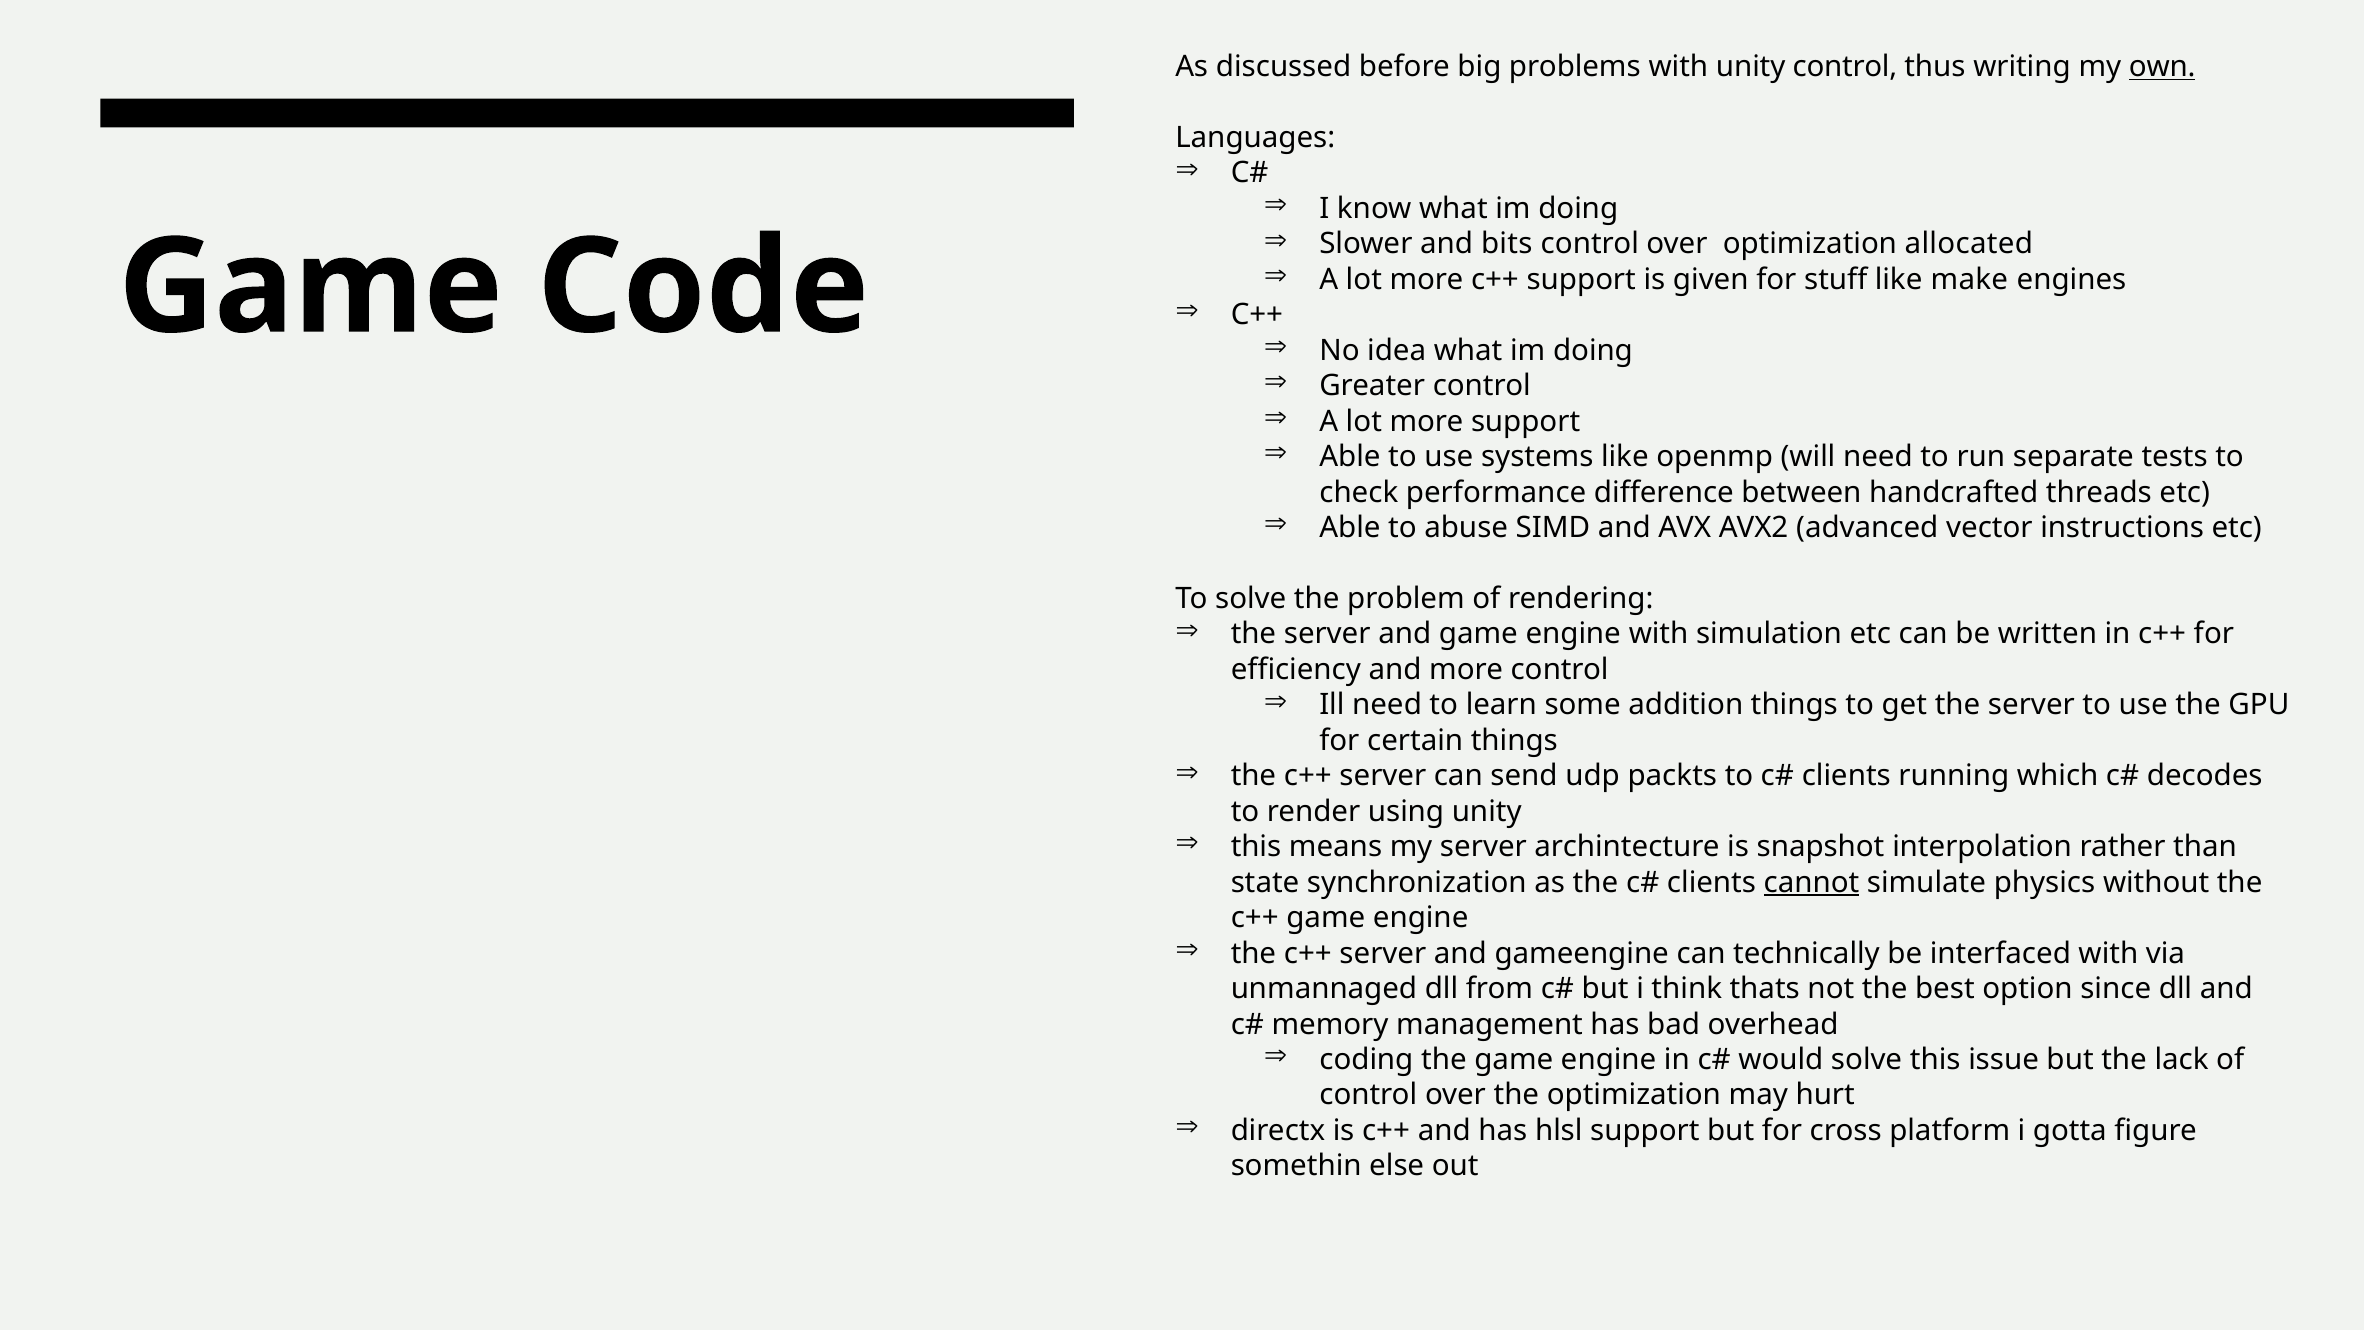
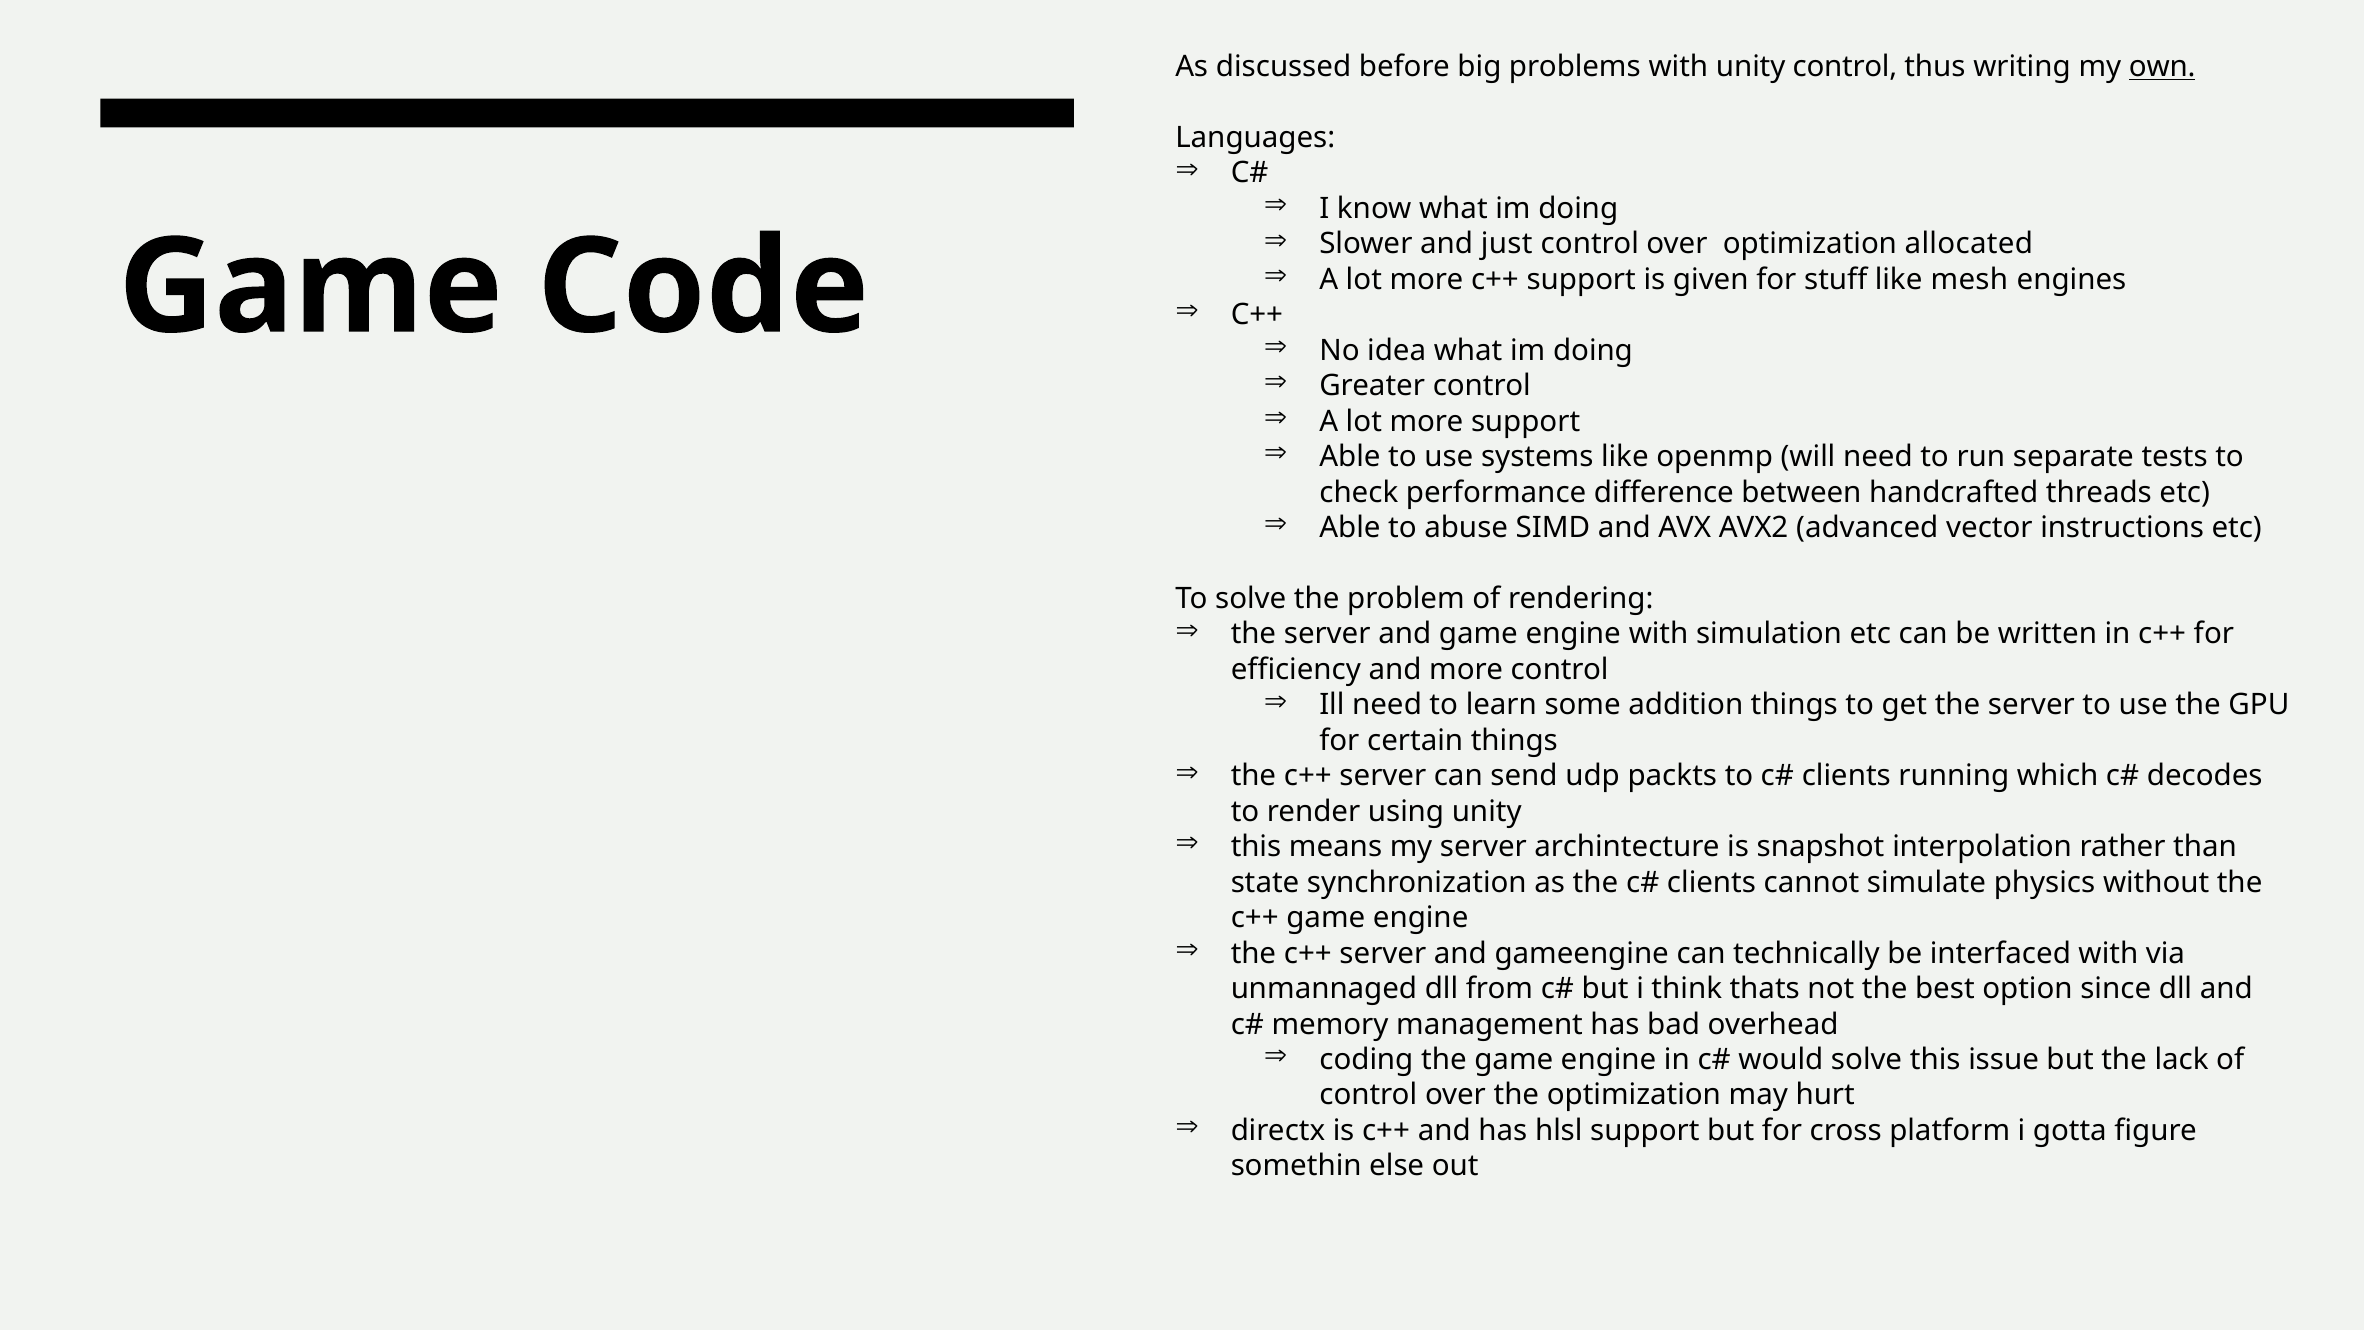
bits: bits -> just (1507, 244)
make: make -> mesh (1969, 279)
cannot underline: present -> none (1812, 882)
